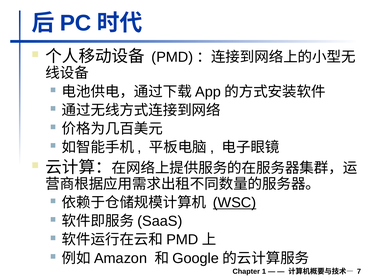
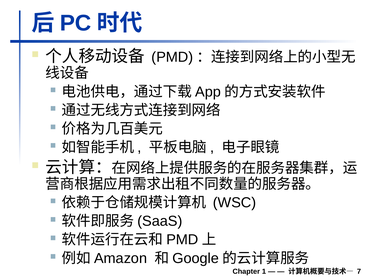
WSC underline: present -> none (235, 203)
